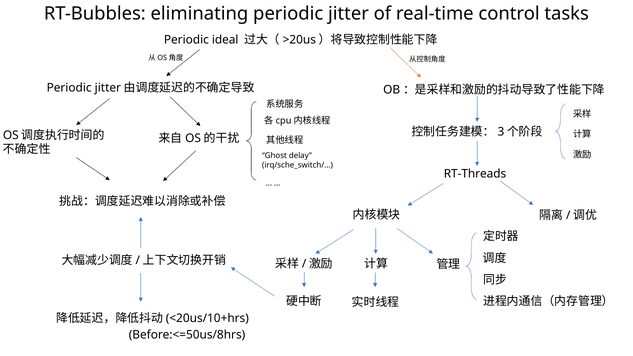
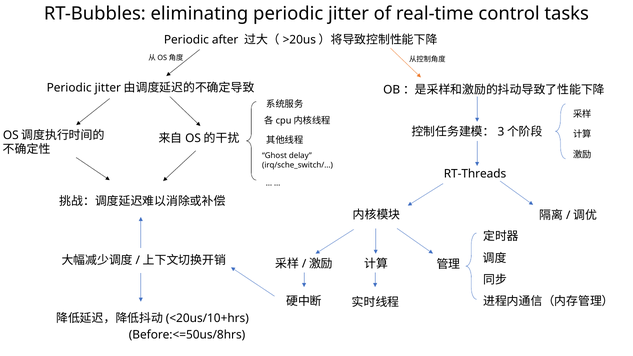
ideal: ideal -> after (225, 40)
